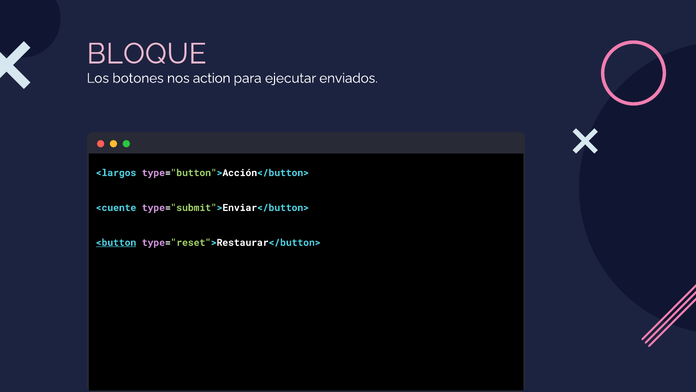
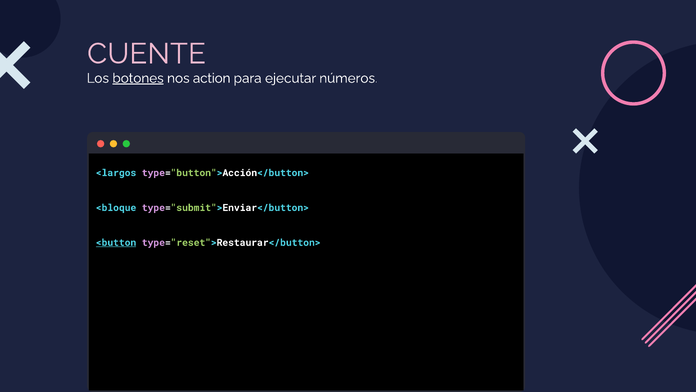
BLOQUE: BLOQUE -> CUENTE (146, 54)
botones underline: none -> present (138, 78)
enviados: enviados -> números (348, 78)
<cuente: <cuente -> <bloque (116, 207)
